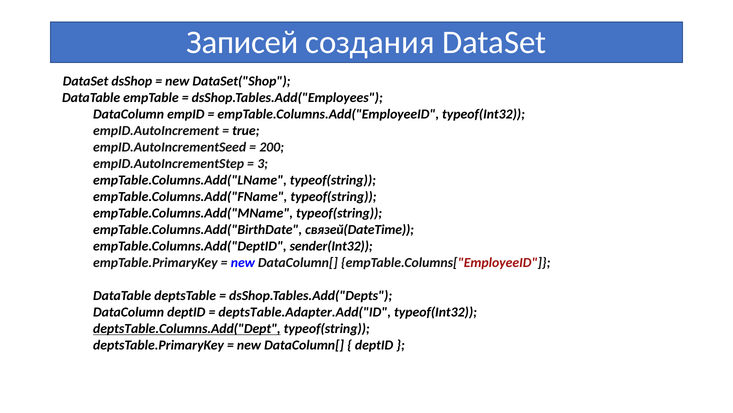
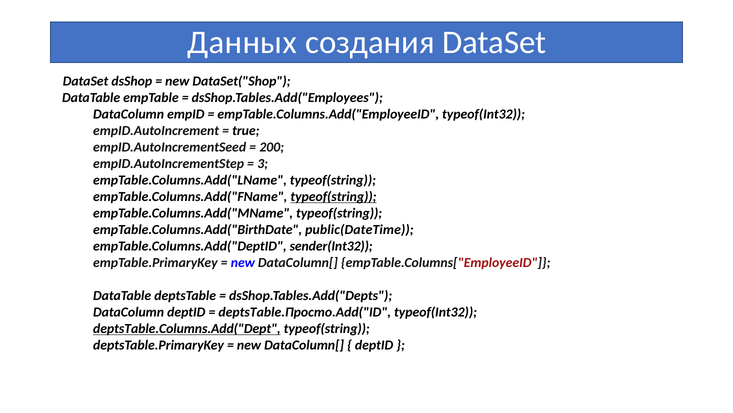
Записей: Записей -> Данных (242, 42)
typeof(string underline: none -> present (333, 196)
связей(DateTime: связей(DateTime -> public(DateTime (359, 229)
deptsTable.Adapter.Add("ID: deptsTable.Adapter.Add("ID -> deptsTable.Просто.Add("ID (305, 312)
